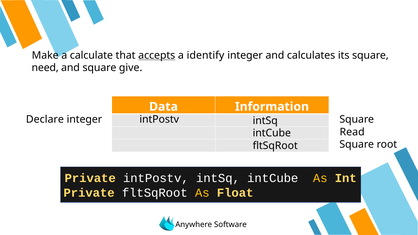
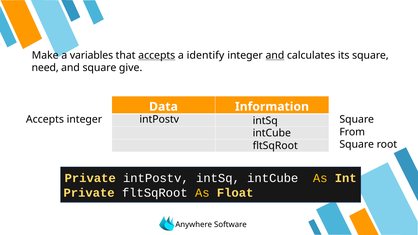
calculate: calculate -> variables (91, 55)
and underline: none -> present (275, 55)
Declare: Declare -> Accepts (45, 119)
Read: Read -> From (352, 132)
